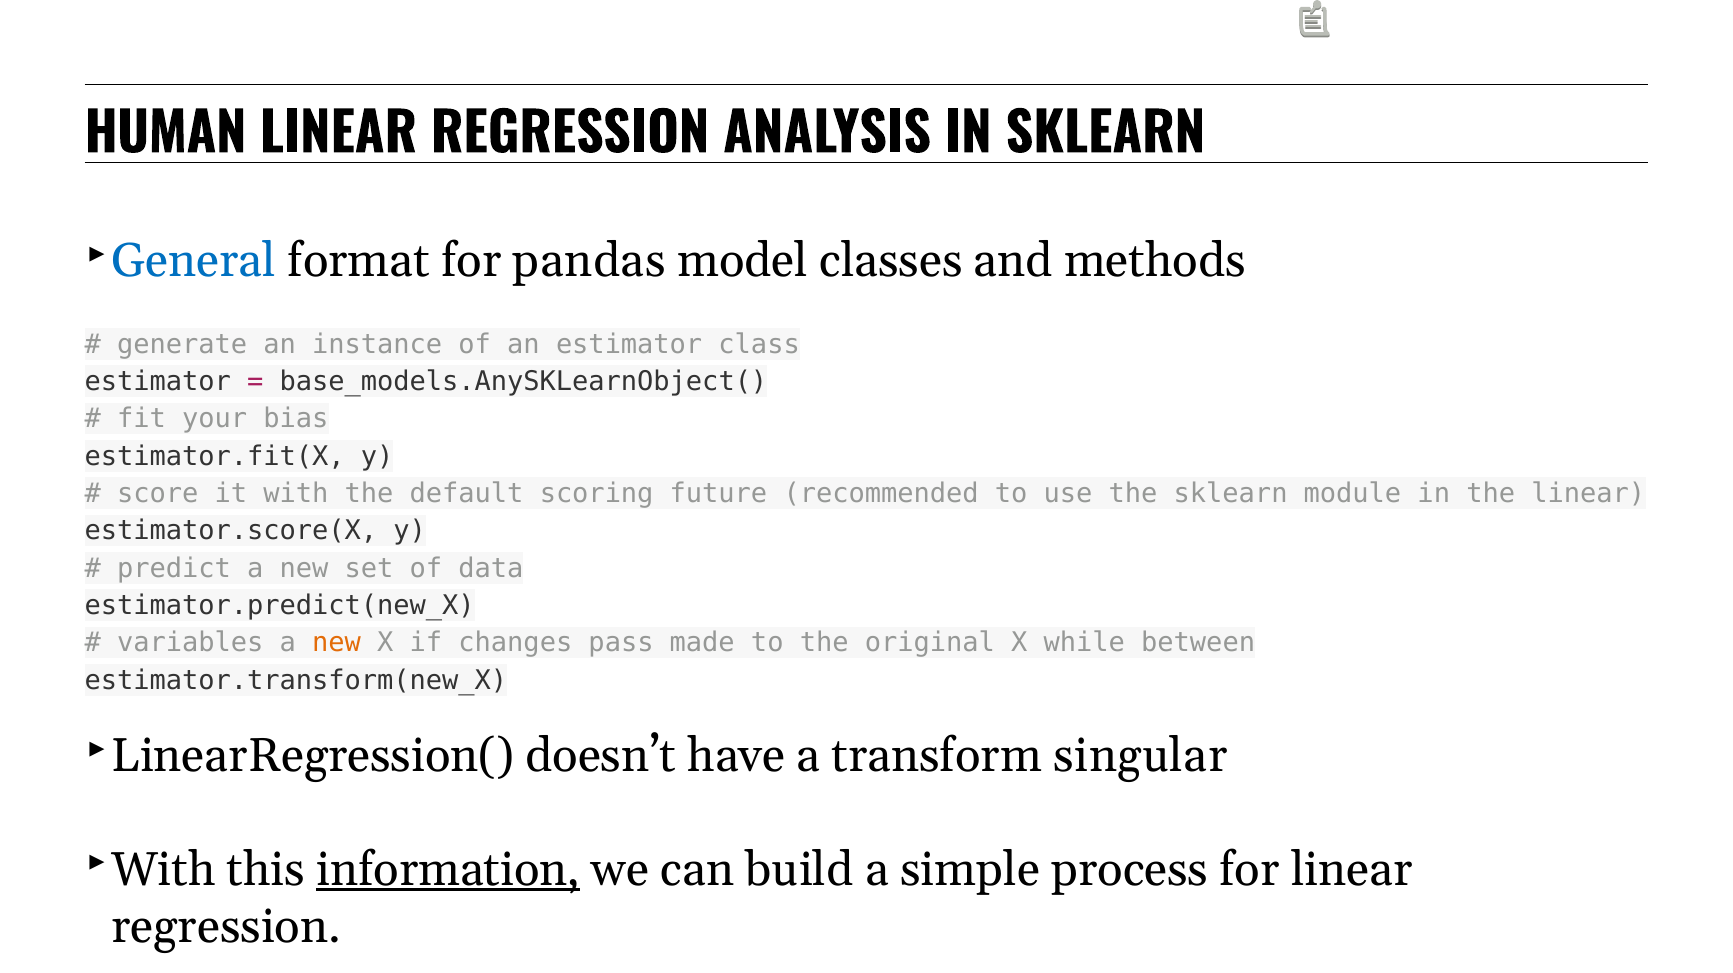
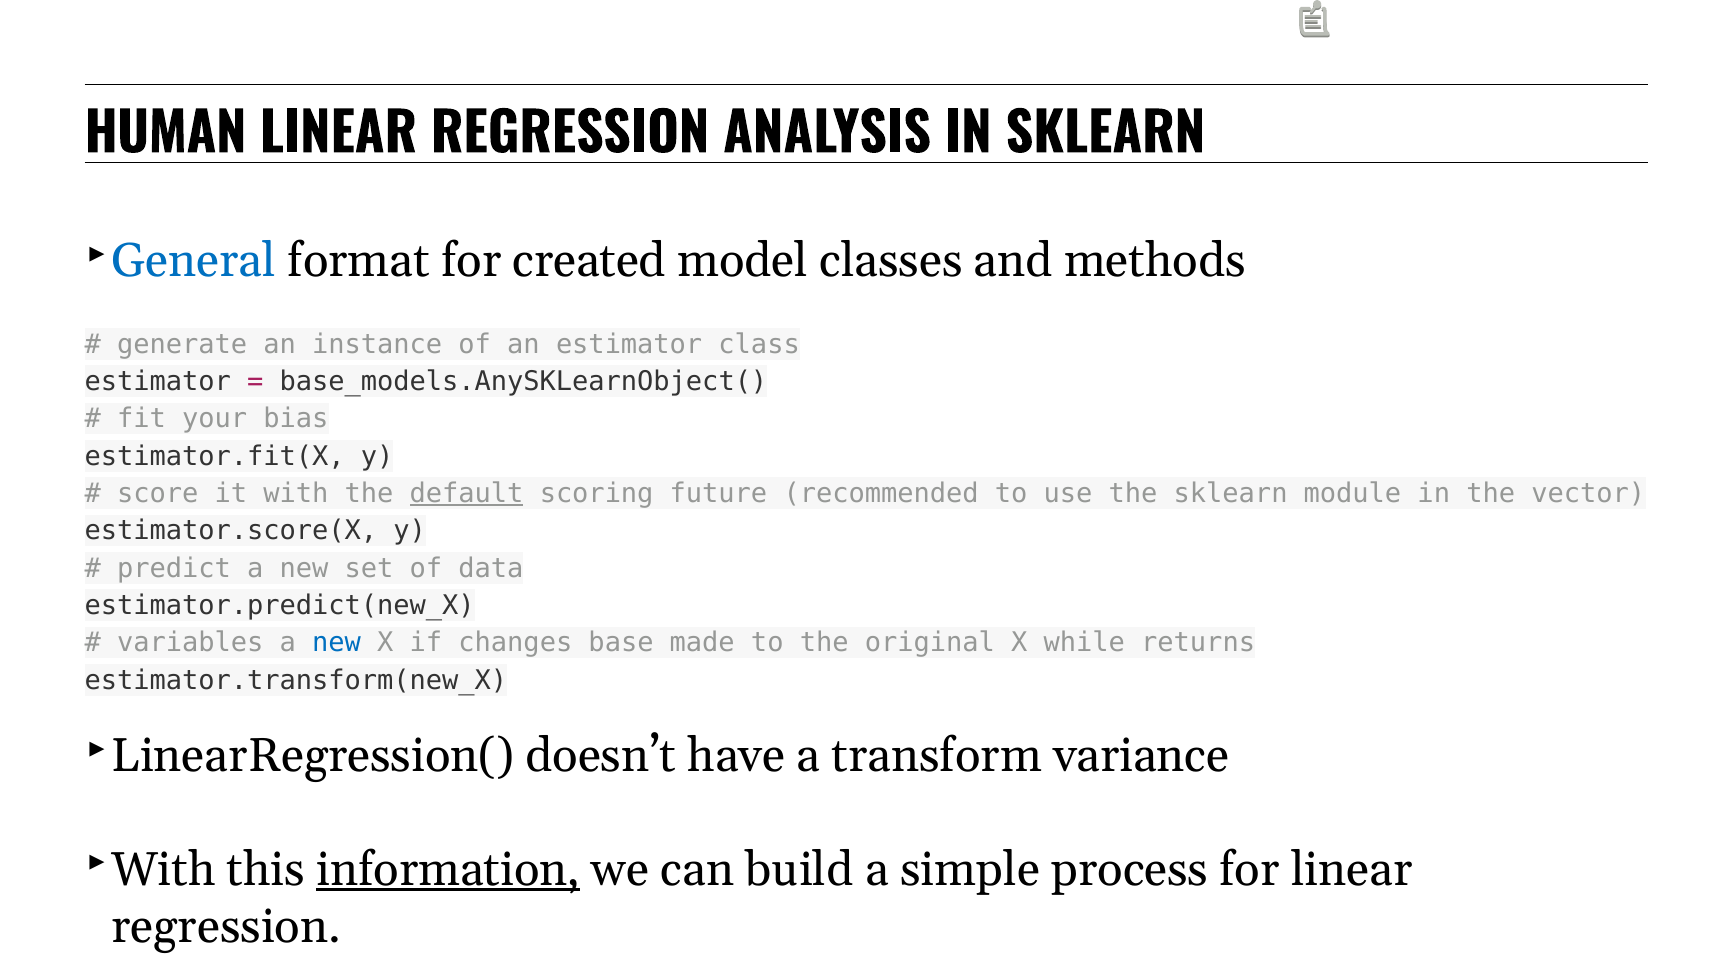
pandas: pandas -> created (589, 261)
default underline: none -> present (467, 494)
the linear: linear -> vector (1588, 494)
new colour: orange -> blue (337, 643)
pass: pass -> base (621, 643)
between: between -> returns (1198, 643)
singular: singular -> variance (1141, 756)
